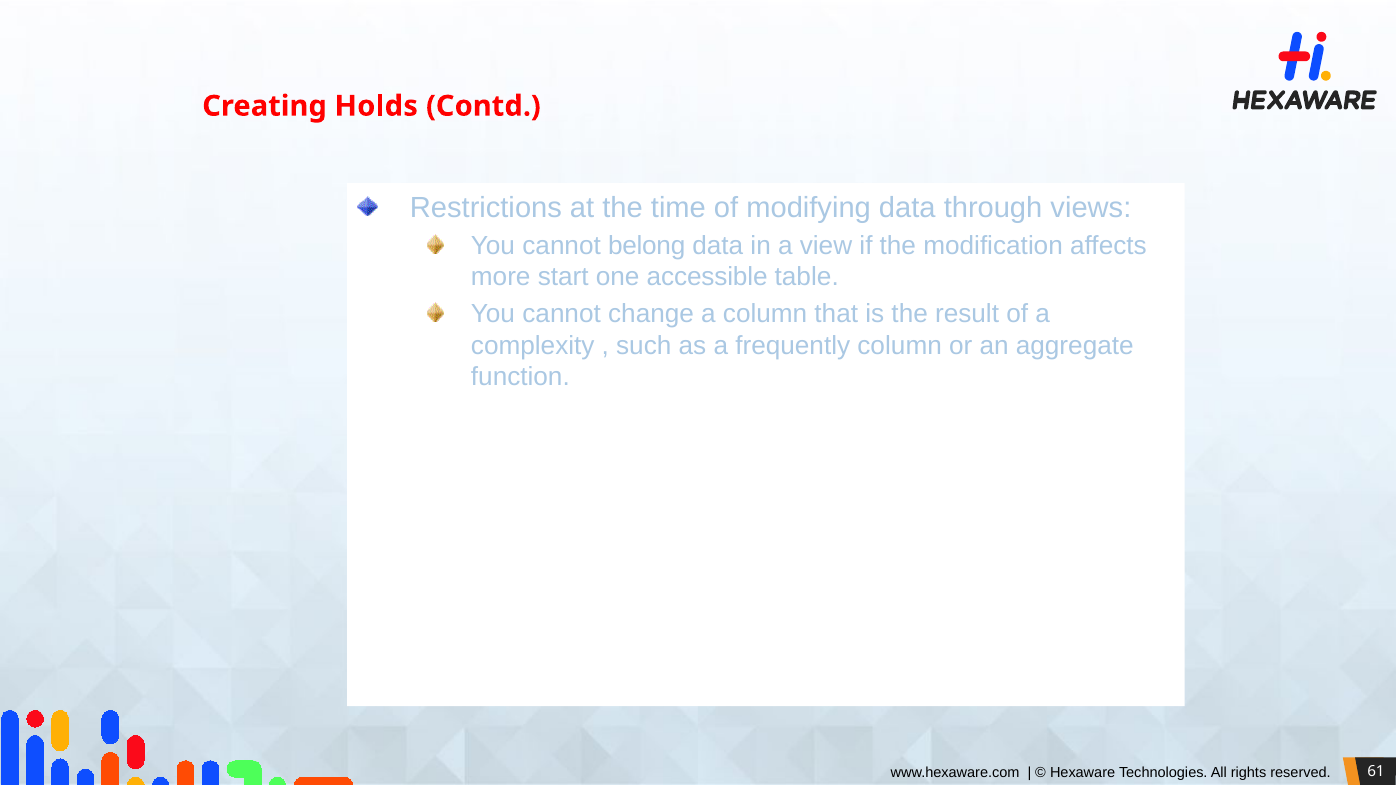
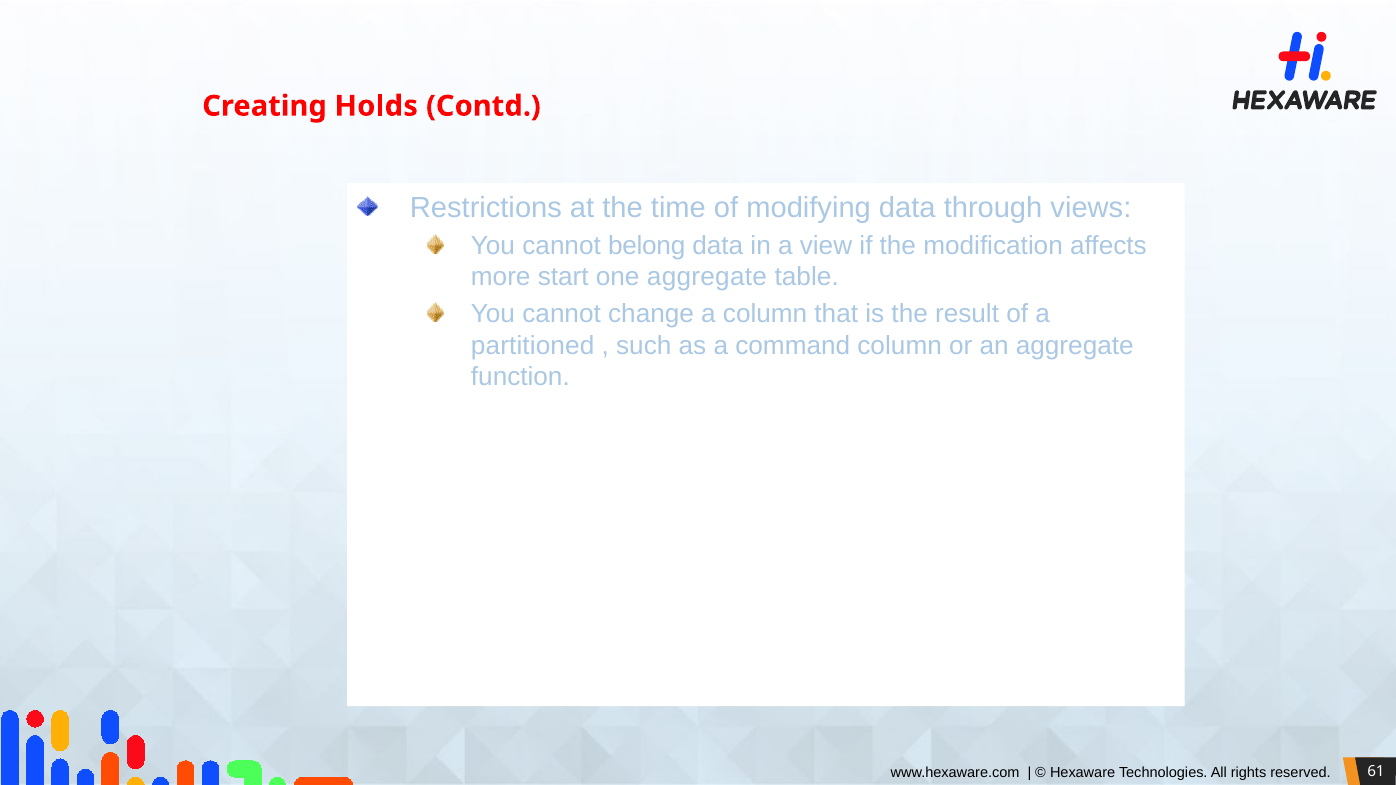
one accessible: accessible -> aggregate (707, 277)
complexity: complexity -> partitioned (533, 345)
frequently: frequently -> command (793, 345)
